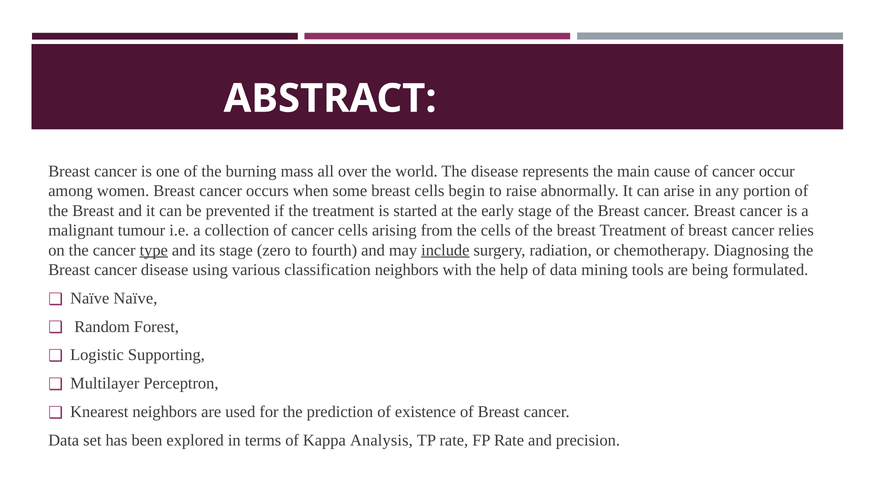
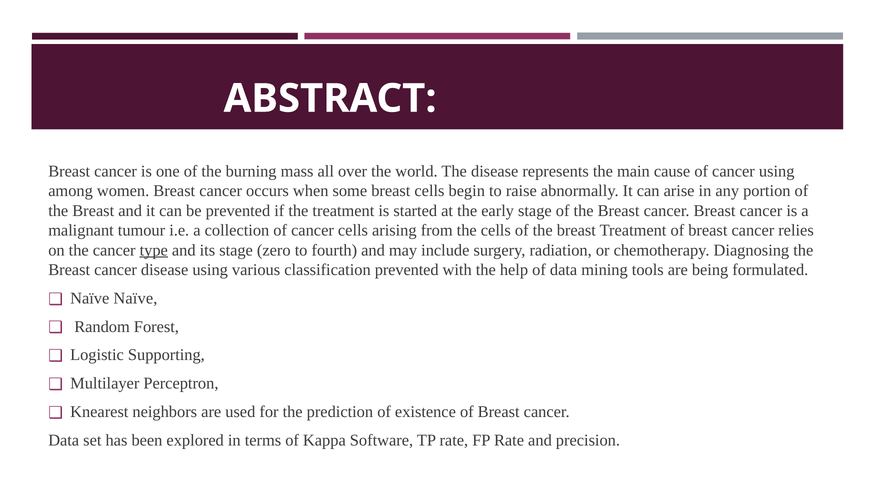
cancer occur: occur -> using (777, 171)
include underline: present -> none (445, 250)
classification neighbors: neighbors -> prevented (407, 270)
Analysis: Analysis -> Software (381, 441)
